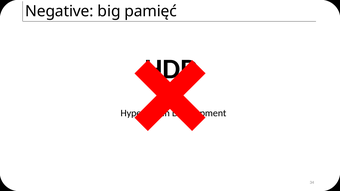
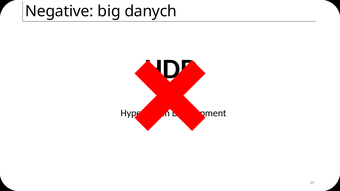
pamięć: pamięć -> danych (151, 11)
